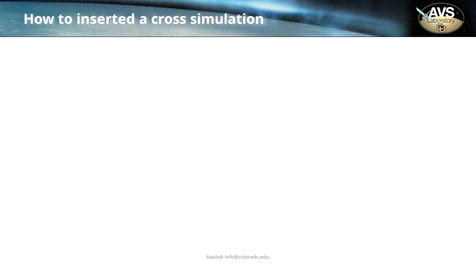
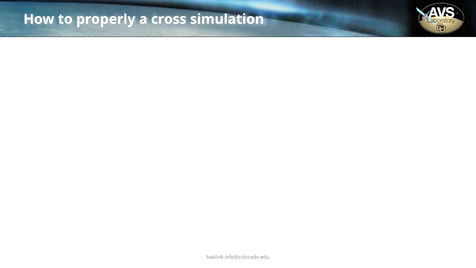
inserted: inserted -> properly (106, 19)
